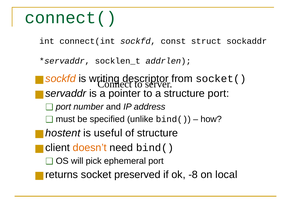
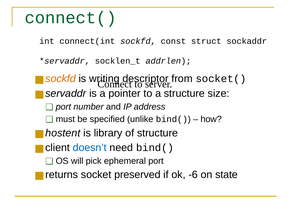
structure port: port -> size (219, 94)
useful: useful -> library (108, 133)
doesn’t colour: orange -> blue (90, 148)
-8: -8 -> -6 (193, 175)
local: local -> state (226, 175)
